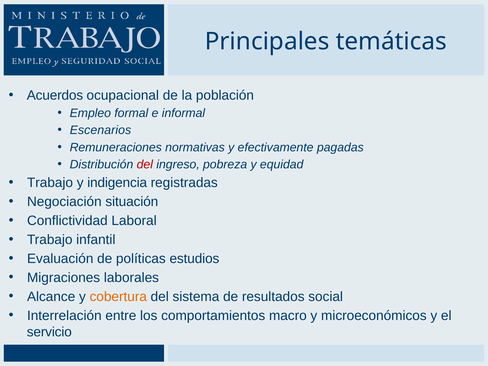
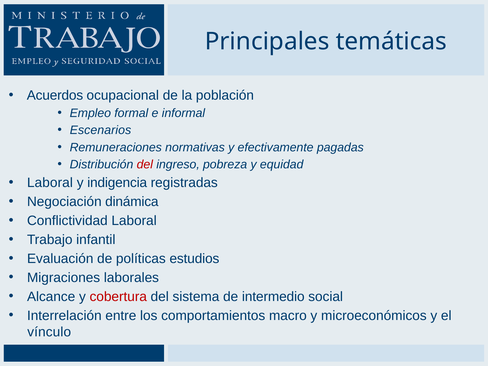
Trabajo: Trabajo -> Laboral (50, 183)
situación: situación -> dinámica (132, 202)
cobertura colour: orange -> red (118, 297)
resultados: resultados -> intermedio (273, 297)
servicio: servicio -> vínculo (49, 332)
